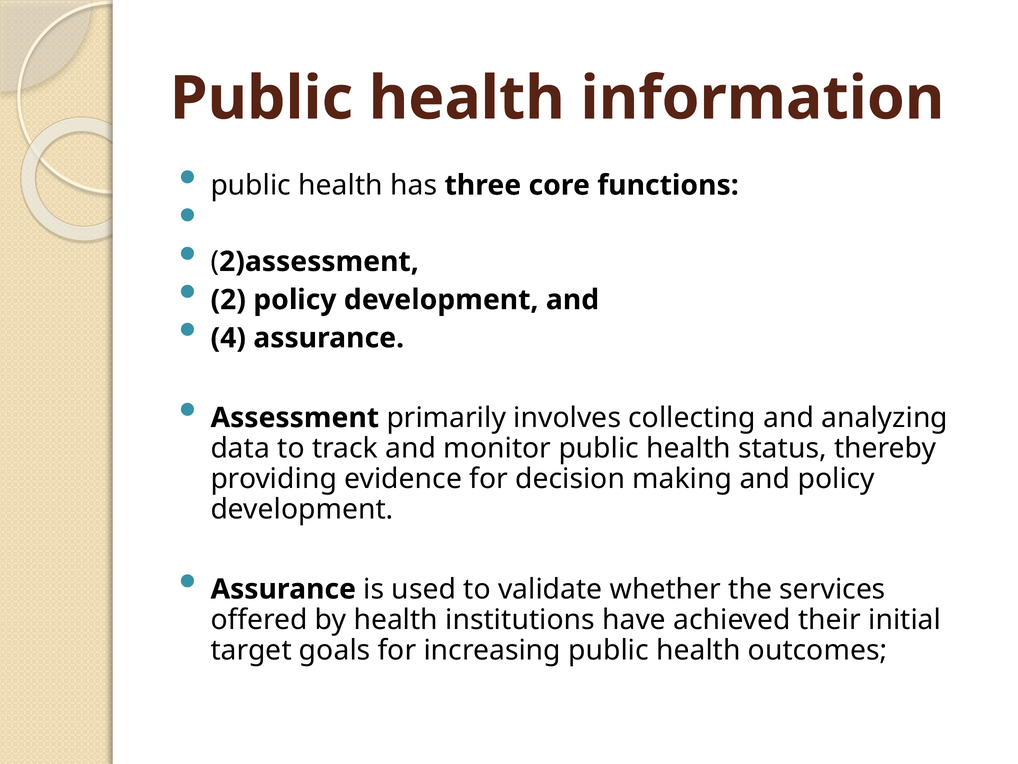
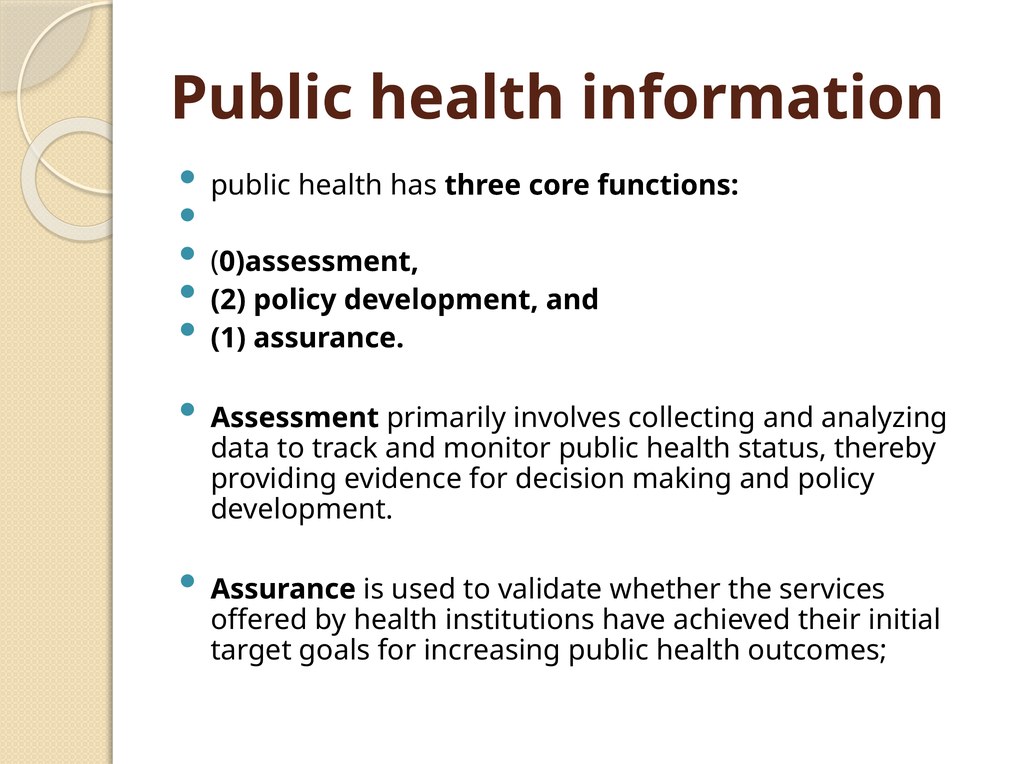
2)assessment: 2)assessment -> 0)assessment (319, 261)
4: 4 -> 1 (228, 338)
